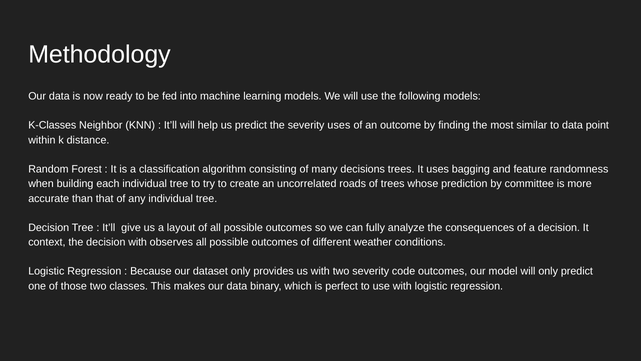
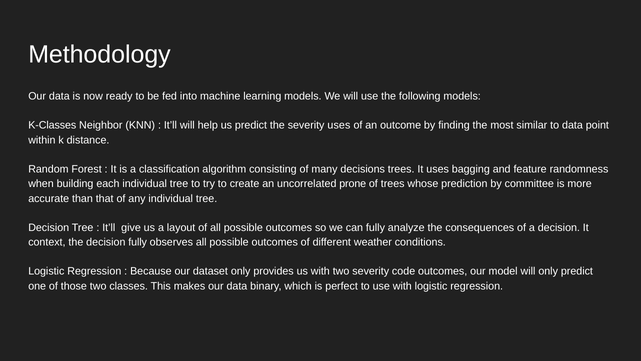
roads: roads -> prone (353, 184)
decision with: with -> fully (138, 242)
